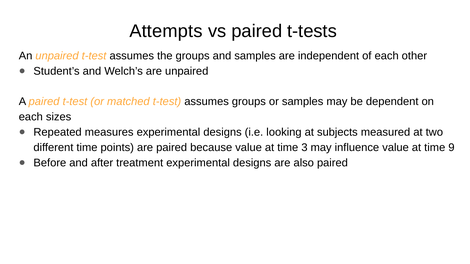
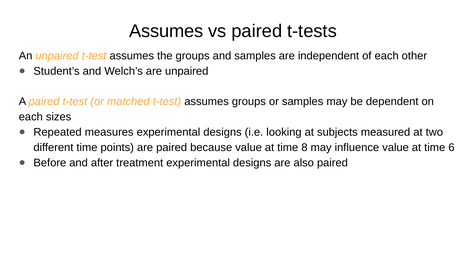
Attempts: Attempts -> Assumes (166, 31)
3: 3 -> 8 (304, 148)
9: 9 -> 6 (451, 148)
